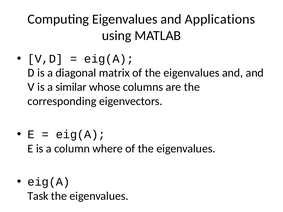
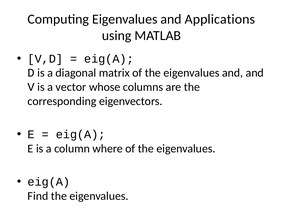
similar: similar -> vector (71, 87)
Task: Task -> Find (38, 196)
